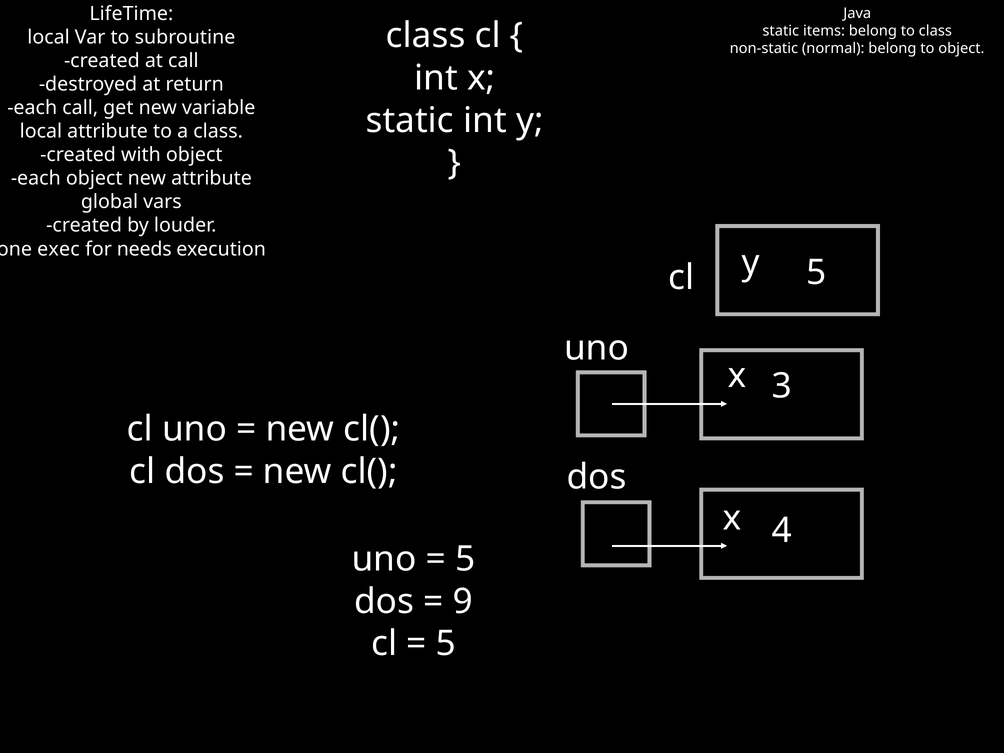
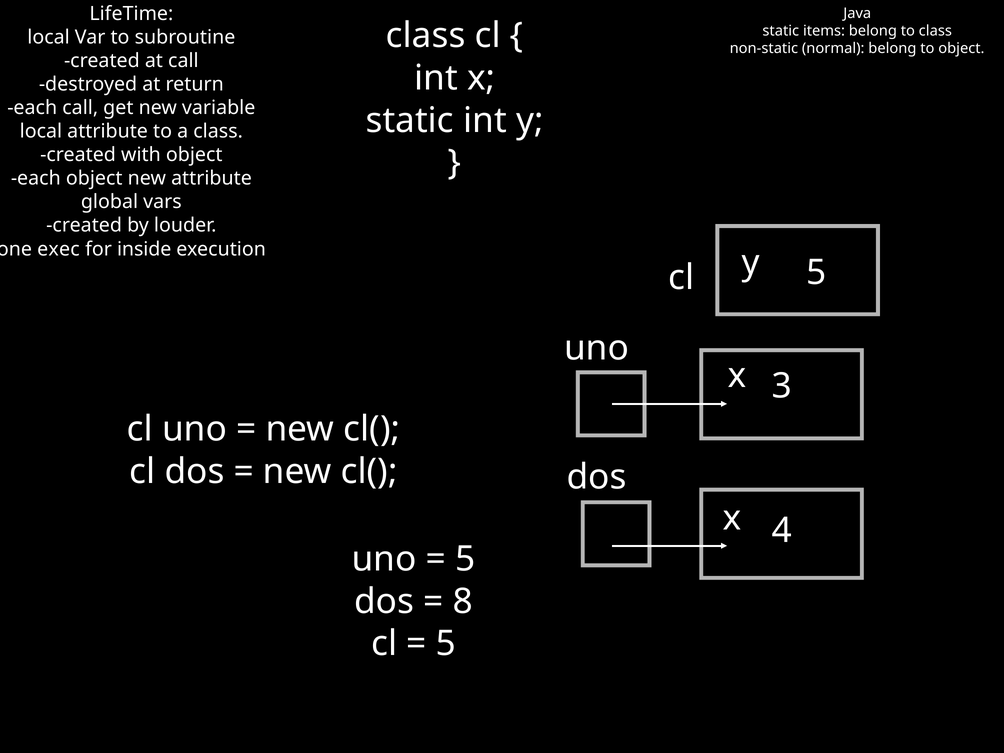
needs: needs -> inside (144, 249)
9: 9 -> 8 (463, 601)
